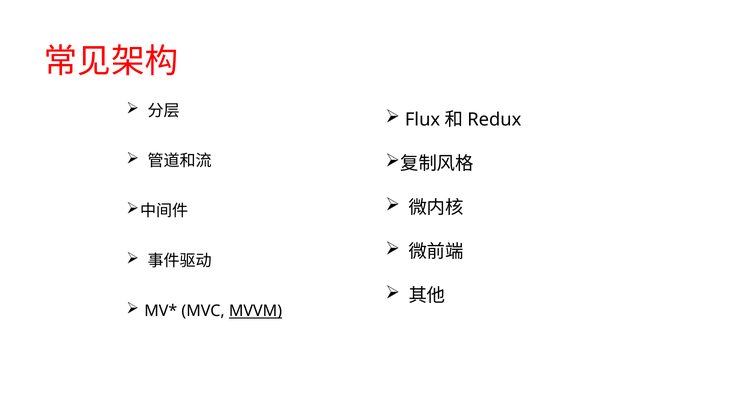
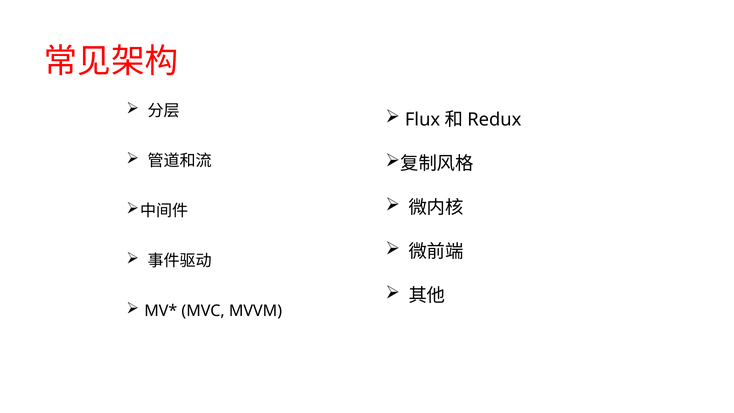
MVVM underline: present -> none (256, 311)
